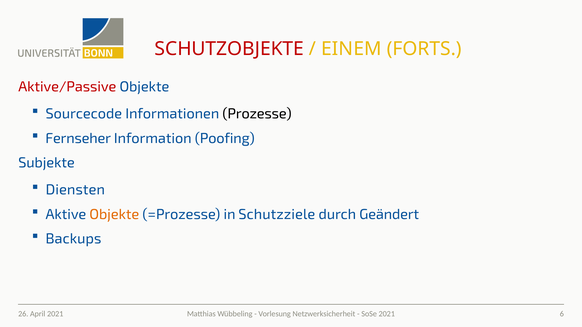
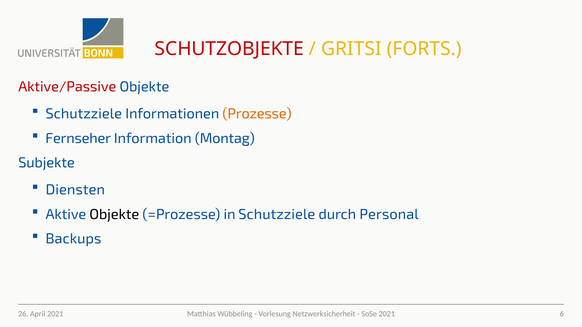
EINEM: EINEM -> GRITSI (351, 49)
Sourcecode: Sourcecode -> Schutzziele (84, 114)
Prozesse colour: black -> orange (257, 114)
Poofing: Poofing -> Montag (225, 139)
Objekte colour: orange -> black (114, 215)
Geändert: Geändert -> Personal (389, 215)
